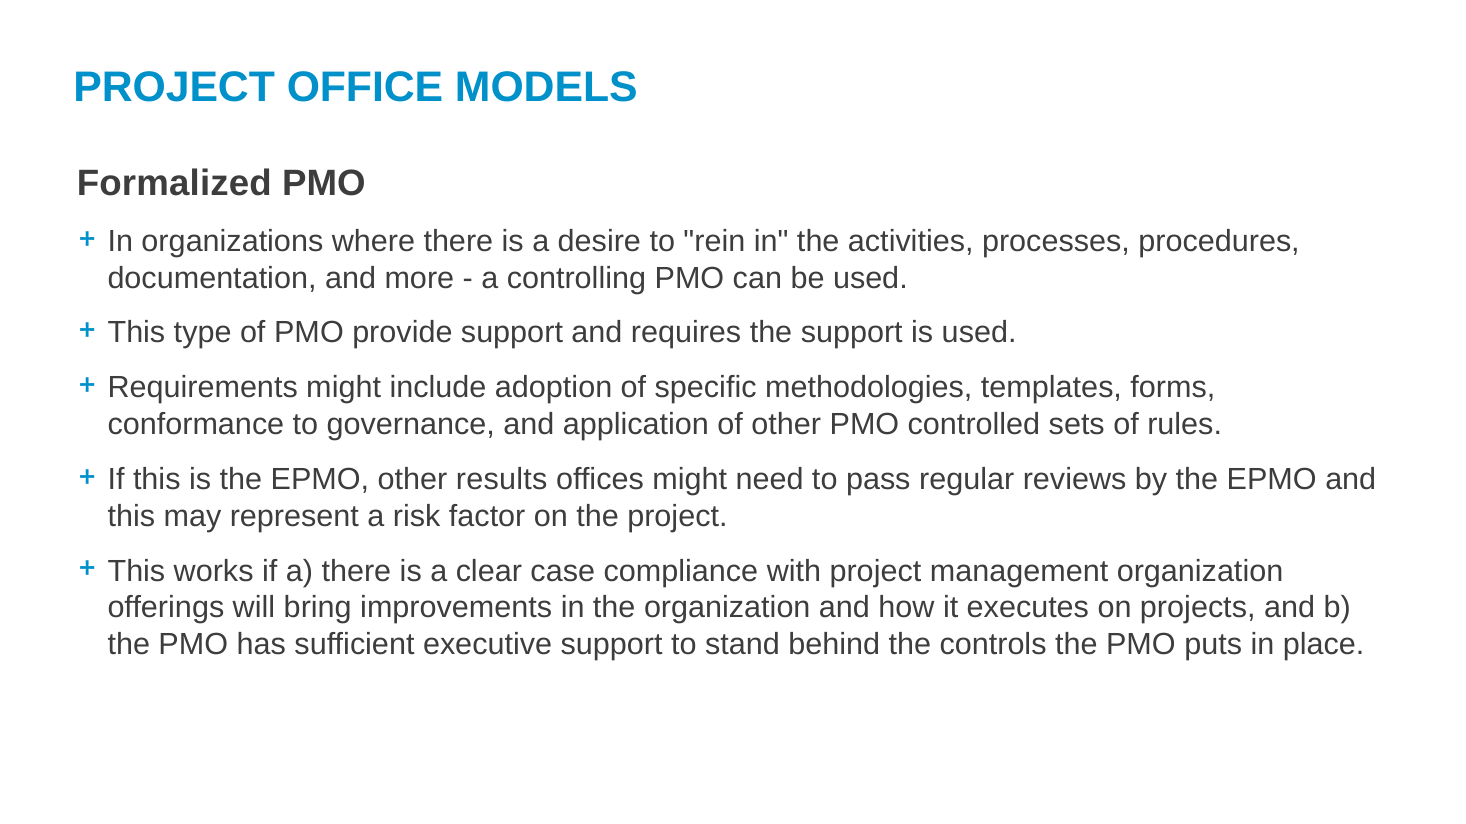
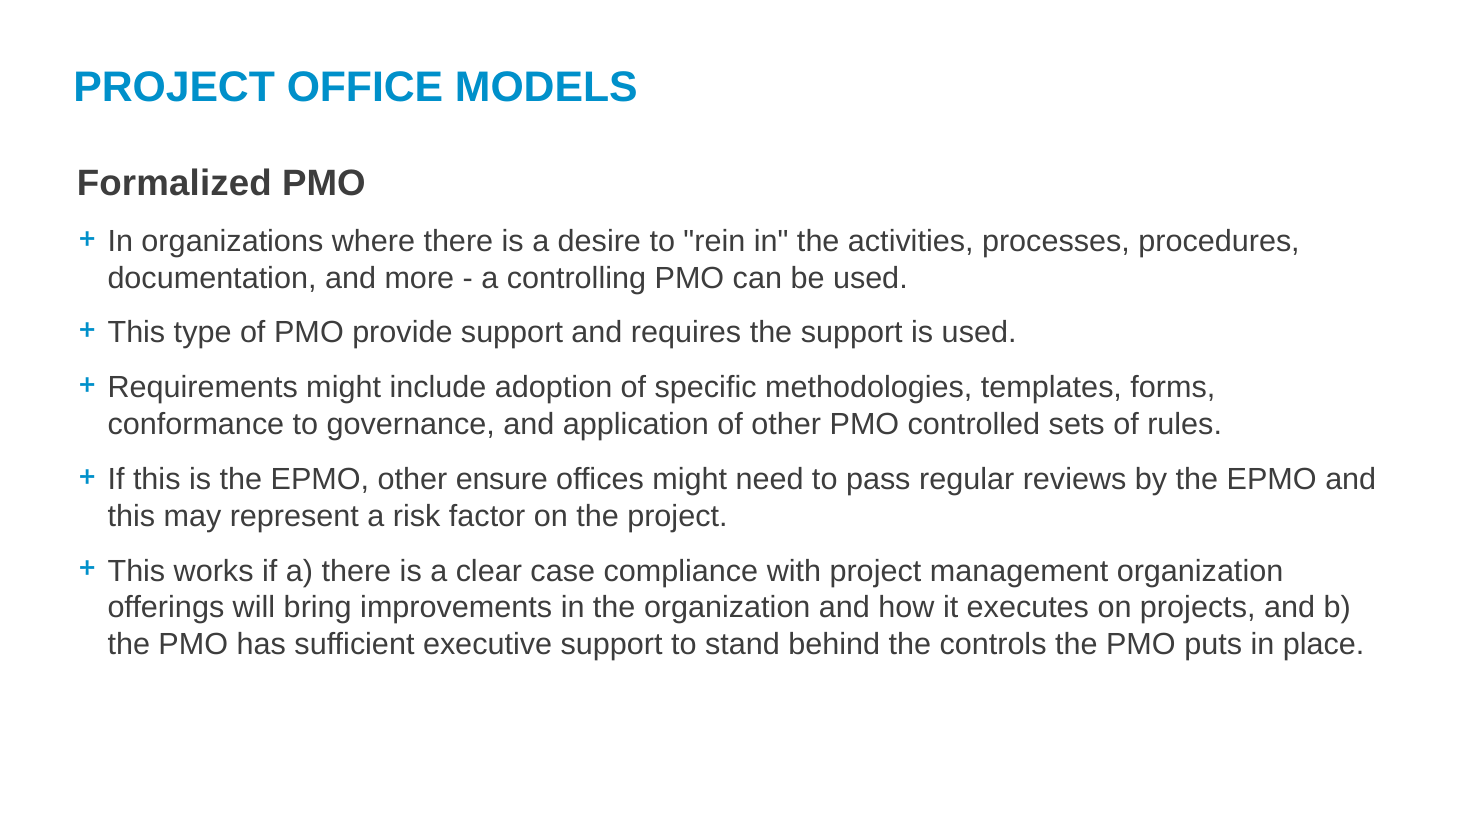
results: results -> ensure (502, 480)
